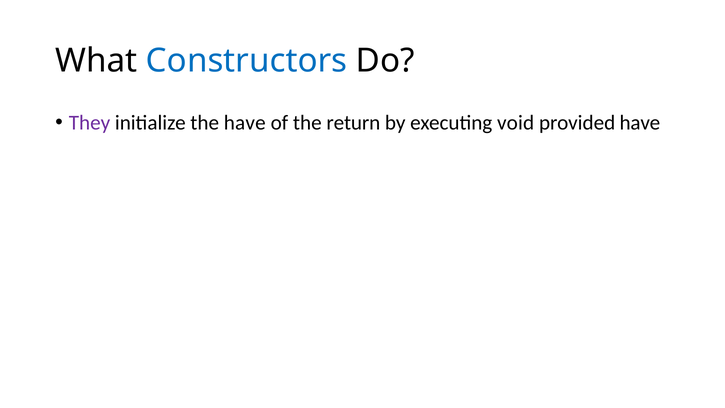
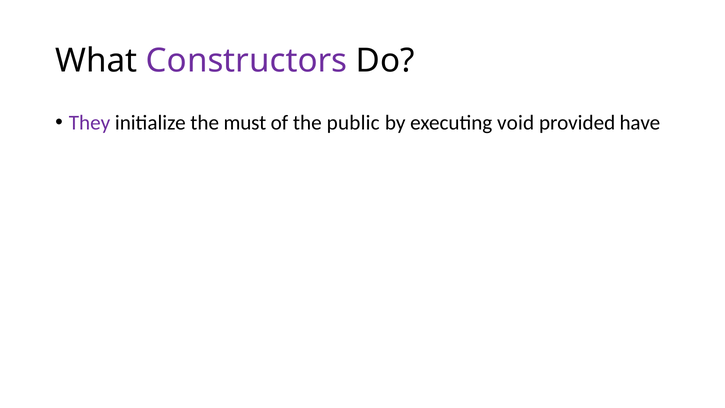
Constructors colour: blue -> purple (247, 61)
the have: have -> must (245, 123)
return: return -> public (353, 123)
